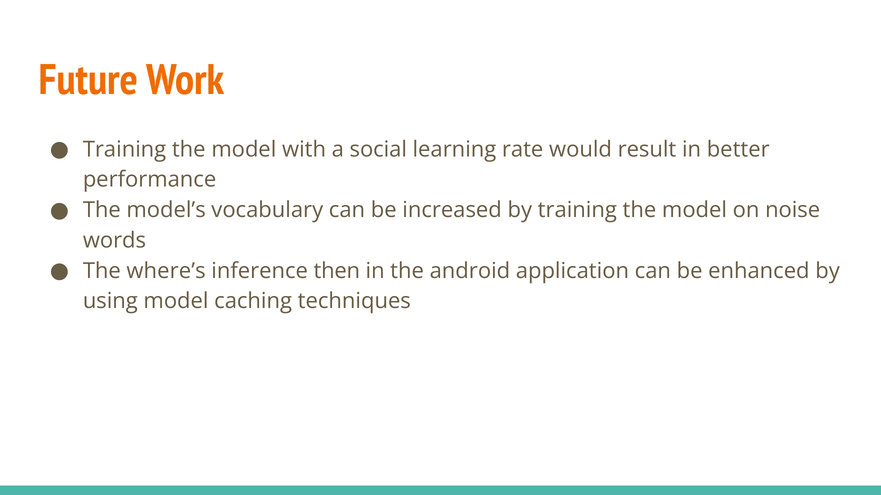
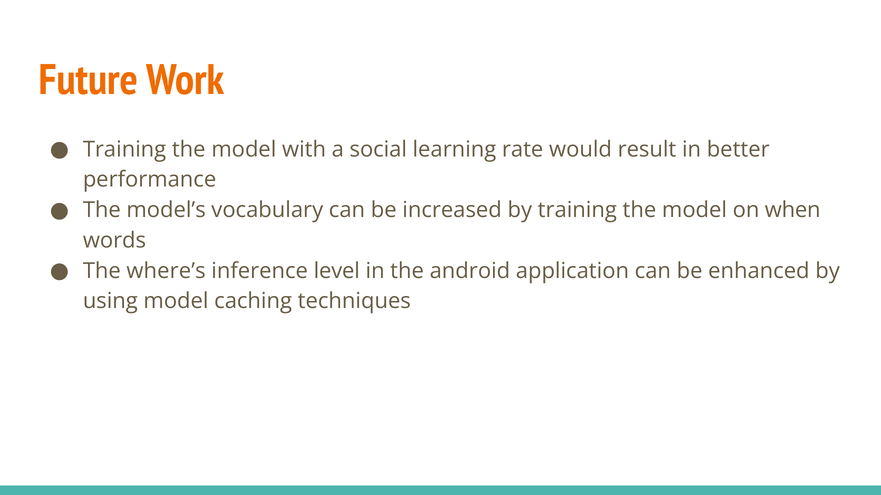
noise: noise -> when (793, 210)
then: then -> level (337, 271)
